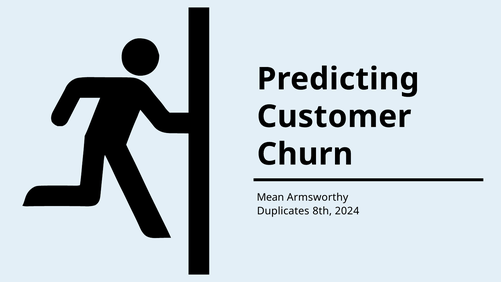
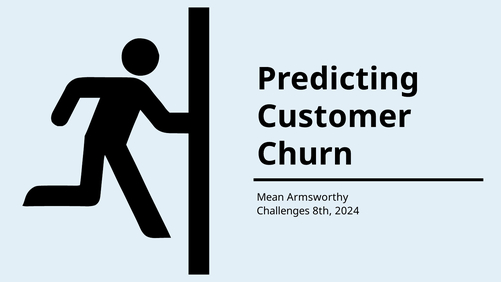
Duplicates: Duplicates -> Challenges (283, 211)
